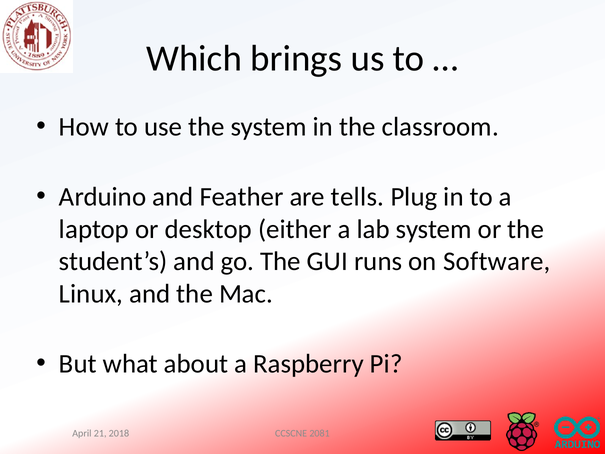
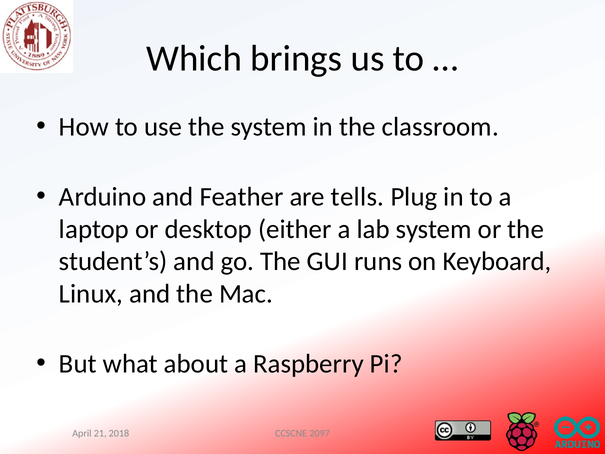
Software: Software -> Keyboard (497, 261)
2081: 2081 -> 2097 (320, 433)
